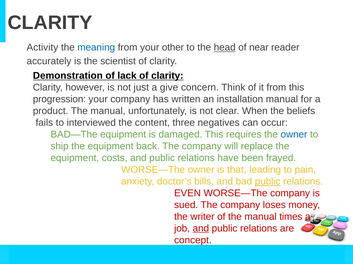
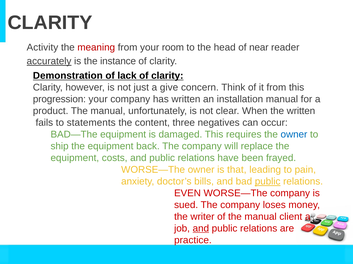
meaning colour: blue -> red (96, 48)
other: other -> room (173, 48)
head underline: present -> none (225, 48)
accurately underline: none -> present (49, 61)
scientist: scientist -> instance (118, 61)
the beliefs: beliefs -> written (301, 111)
interviewed: interviewed -> statements (91, 123)
times: times -> client (291, 217)
concept: concept -> practice (193, 241)
